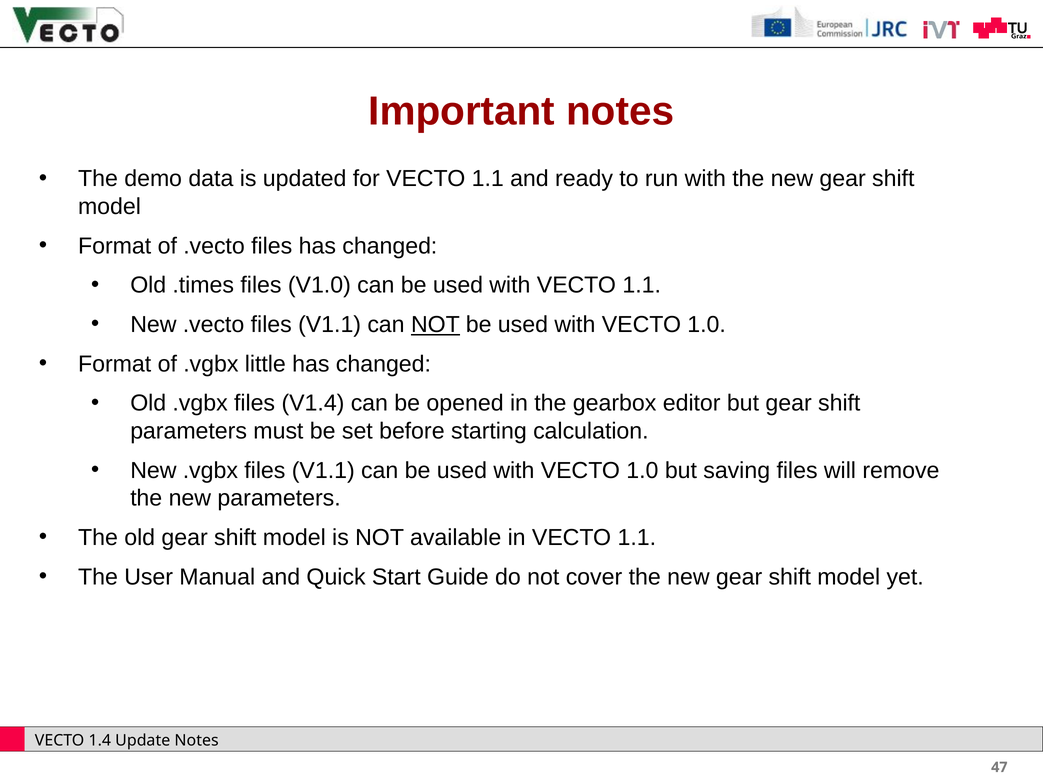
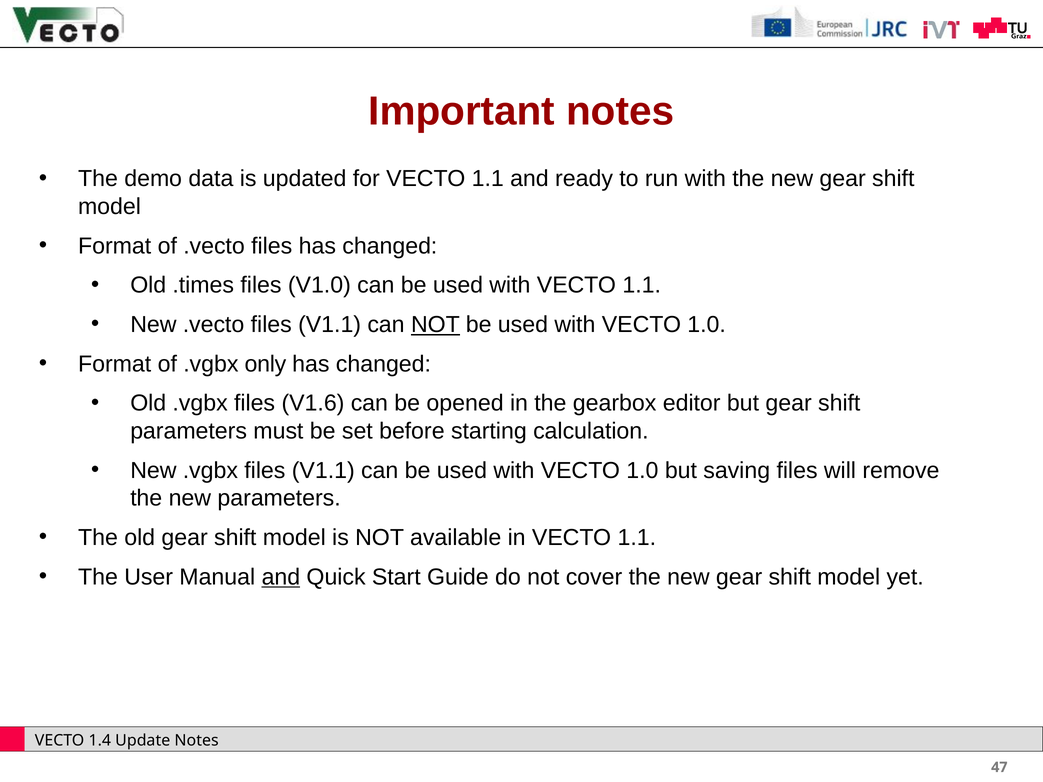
little: little -> only (265, 364)
V1.4: V1.4 -> V1.6 (313, 403)
and underline: none -> present (281, 577)
